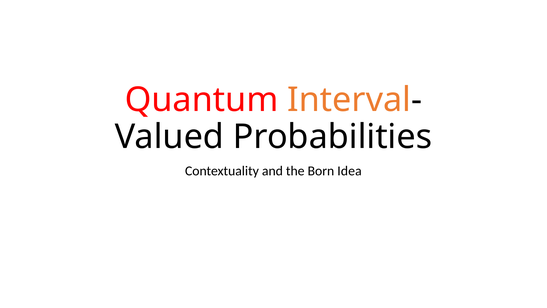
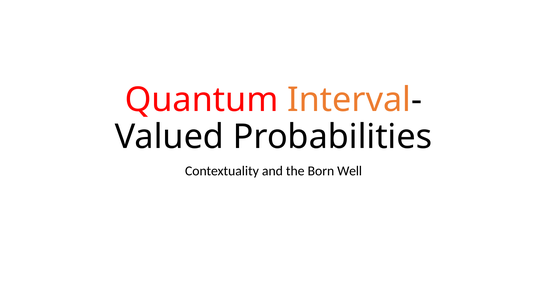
Idea: Idea -> Well (350, 171)
